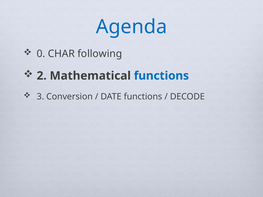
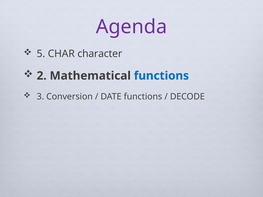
Agenda colour: blue -> purple (131, 27)
0: 0 -> 5 (41, 54)
following: following -> character (100, 54)
